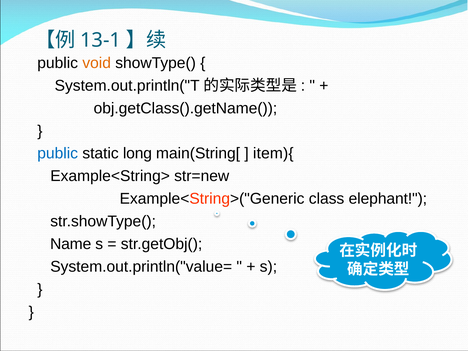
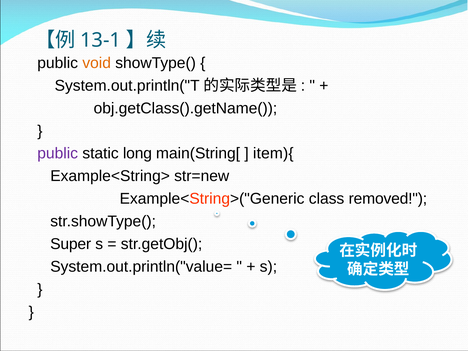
public colour: blue -> purple (58, 154)
elephant: elephant -> removed (388, 199)
Name: Name -> Super (71, 244)
